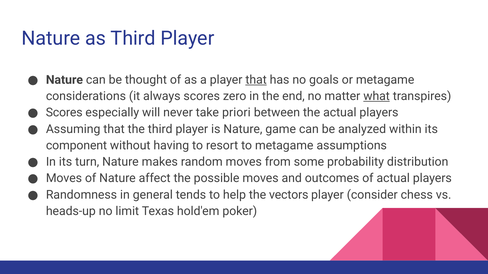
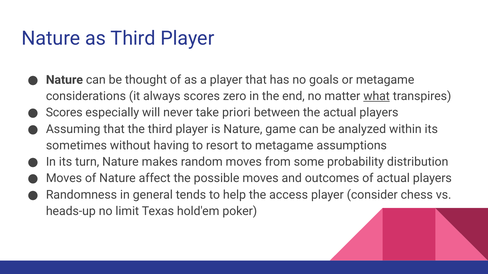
that underline: present -> none (256, 80)
component: component -> sometimes (76, 146)
vectors: vectors -> access (289, 195)
